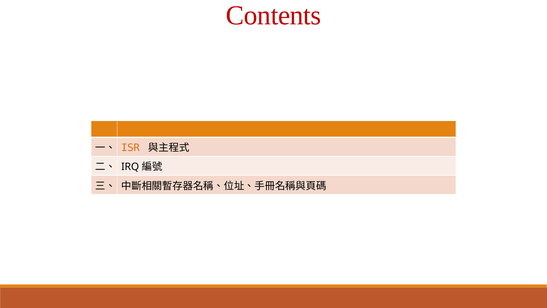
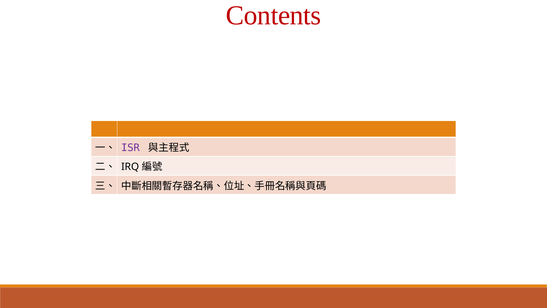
ISR colour: orange -> purple (130, 148)
